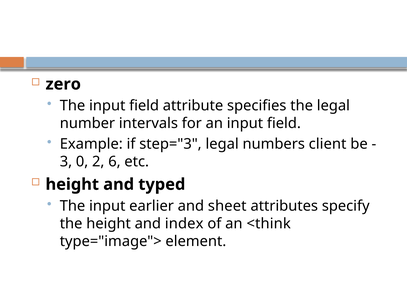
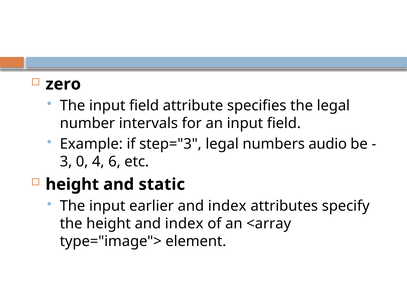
client: client -> audio (328, 144)
2: 2 -> 4 (98, 162)
typed: typed -> static (162, 185)
sheet: sheet -> index (227, 206)
<think: <think -> <array (269, 224)
